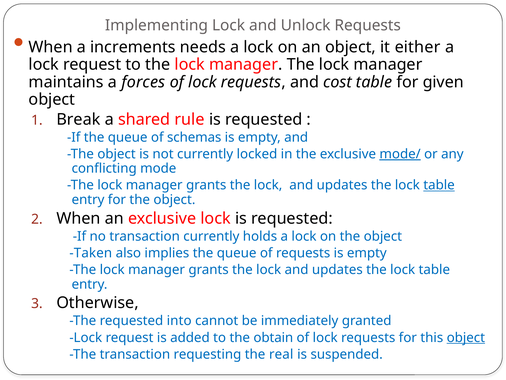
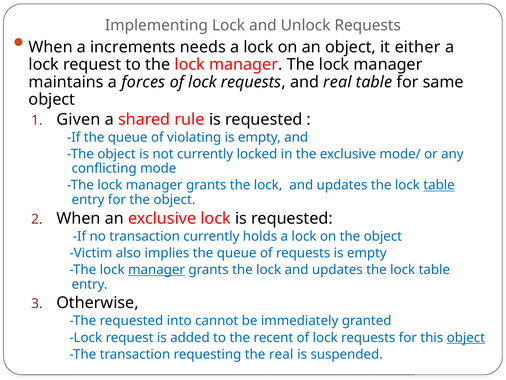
and cost: cost -> real (337, 82)
given: given -> same (443, 82)
Break: Break -> Given (78, 119)
schemas: schemas -> violating (194, 137)
mode/ underline: present -> none (400, 154)
Taken: Taken -> Victim (91, 253)
manager underline: none -> present (157, 269)
obtain: obtain -> recent (273, 337)
